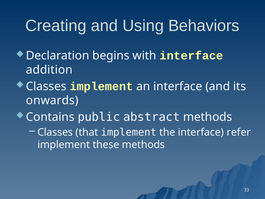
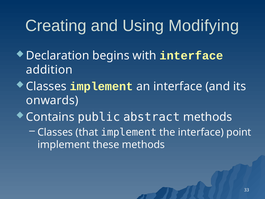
Behaviors: Behaviors -> Modifying (204, 26)
refer: refer -> point (239, 132)
